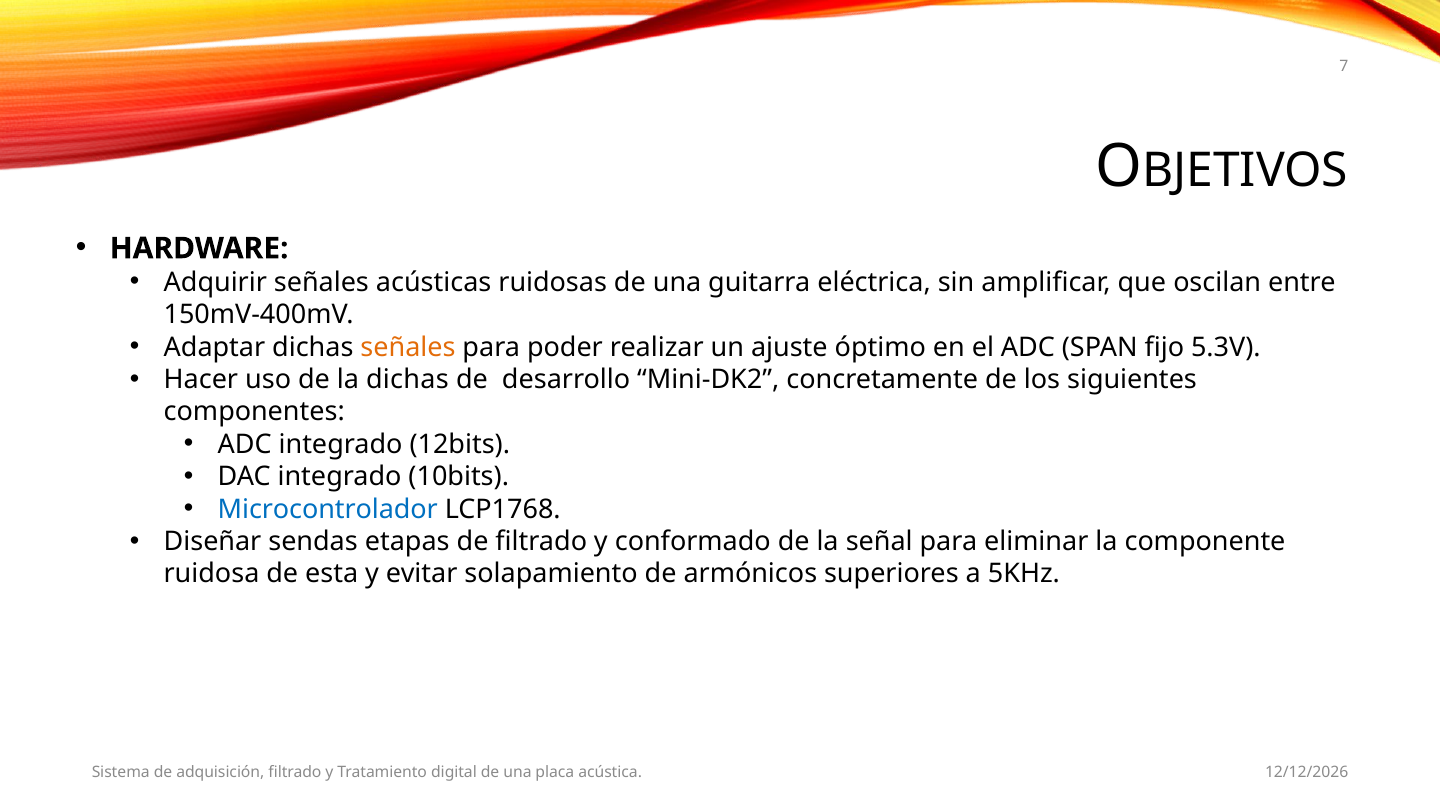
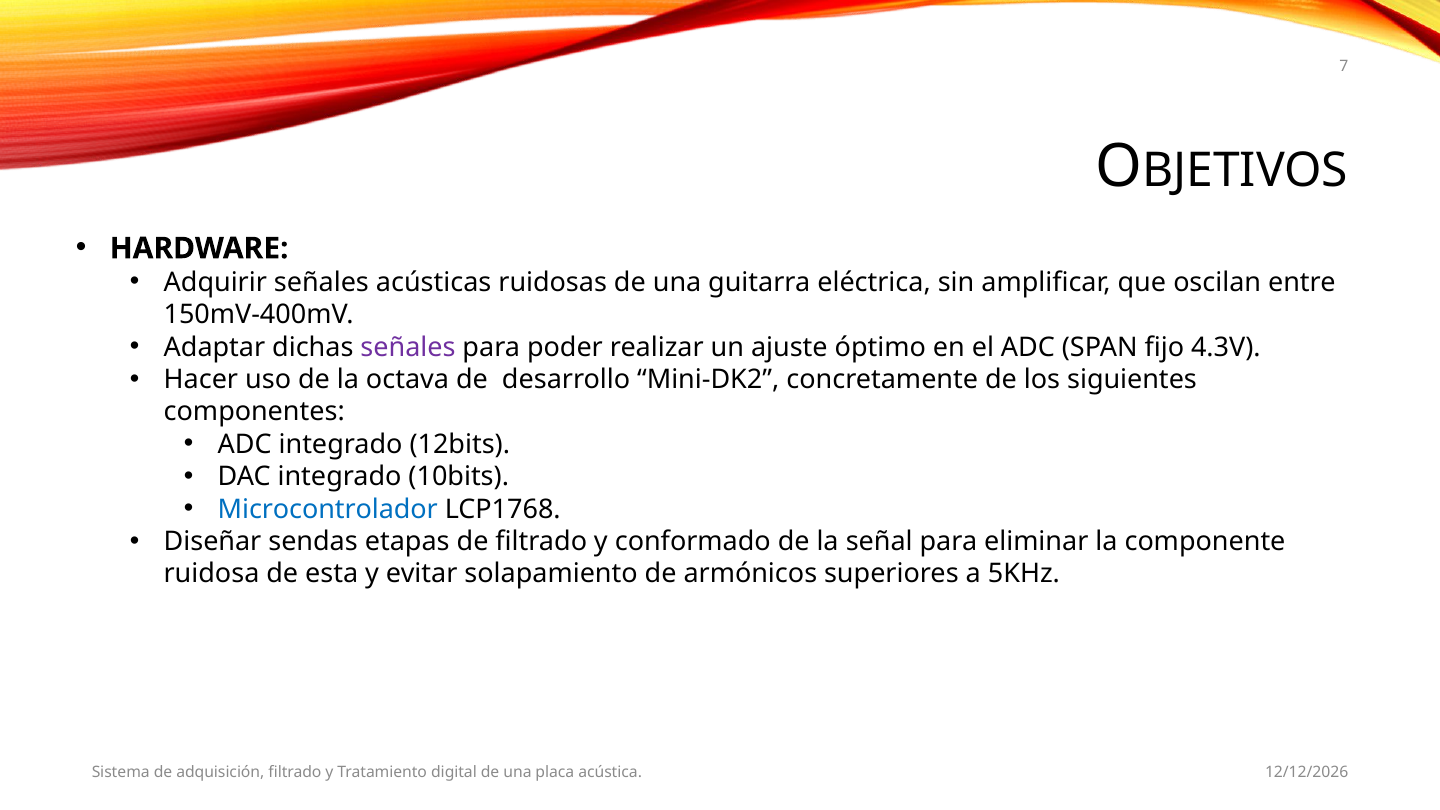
señales colour: orange -> purple (408, 347)
5.3V: 5.3V -> 4.3V (1226, 347)
la dichas: dichas -> octava (408, 380)
